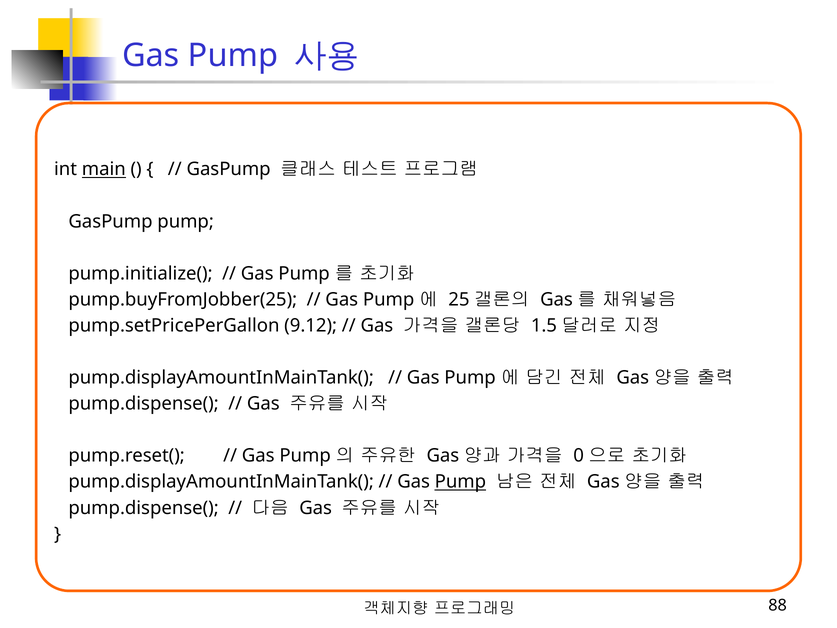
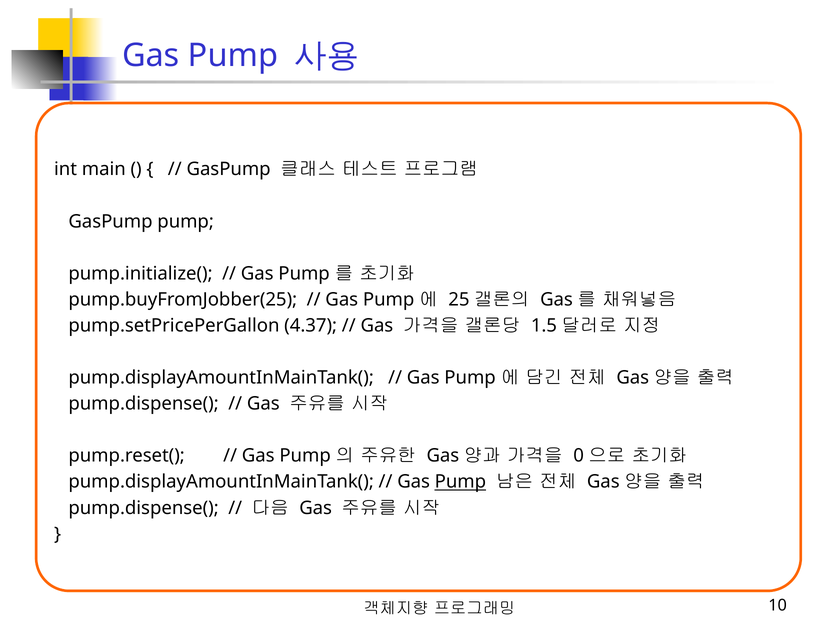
main underline: present -> none (104, 169)
9.12: 9.12 -> 4.37 (311, 325)
88: 88 -> 10 (778, 605)
